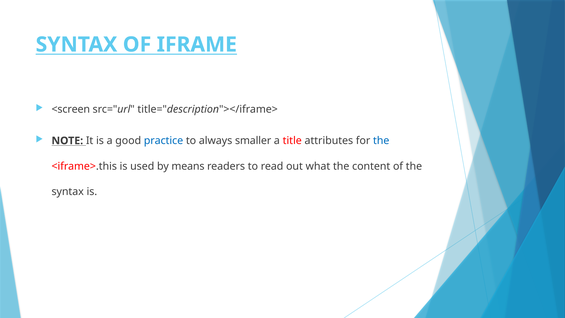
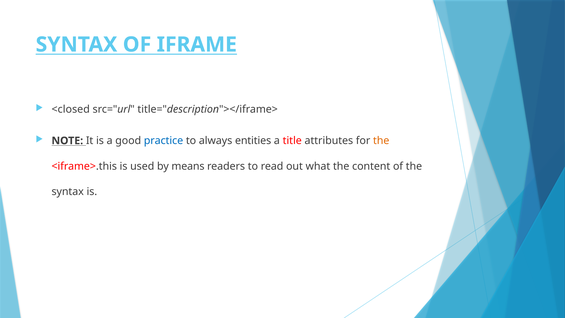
<screen: <screen -> <closed (71, 109)
smaller: smaller -> entities (253, 141)
the colour: blue -> orange (381, 141)
